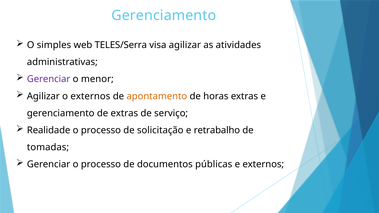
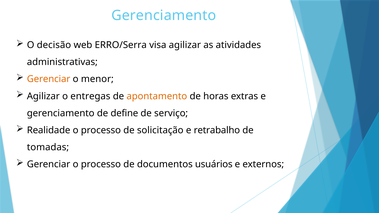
simples: simples -> decisão (54, 45)
TELES/Serra: TELES/Serra -> ERRO/Serra (121, 45)
Gerenciar colour: purple -> orange (49, 79)
o externos: externos -> entregas (90, 96)
de extras: extras -> define (124, 113)
públicas: públicas -> usuários (214, 164)
